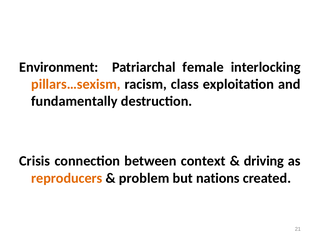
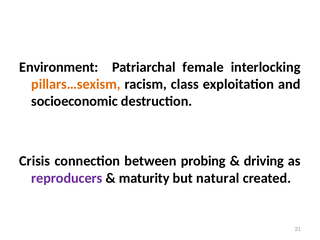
fundamentally: fundamentally -> socioeconomic (74, 101)
context: context -> probing (203, 161)
reproducers colour: orange -> purple (67, 178)
problem: problem -> maturity (144, 178)
nations: nations -> natural (218, 178)
